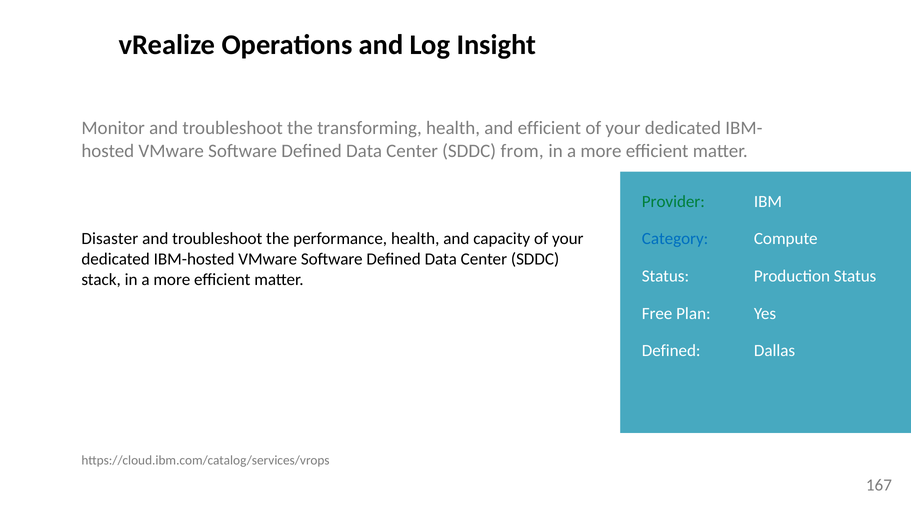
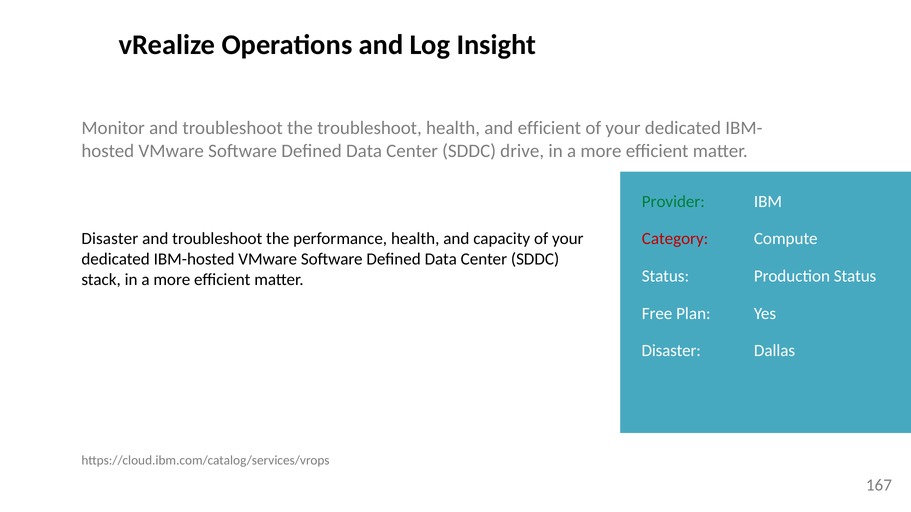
the transforming: transforming -> troubleshoot (369, 128)
from: from -> drive (522, 151)
Category colour: blue -> red (675, 239)
Defined: Defined -> Disaster (671, 351)
